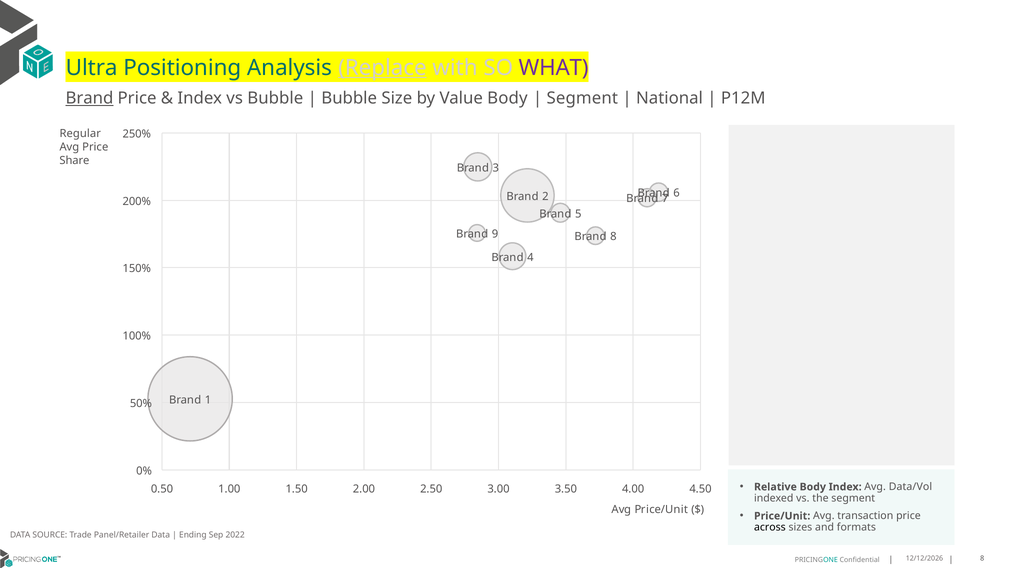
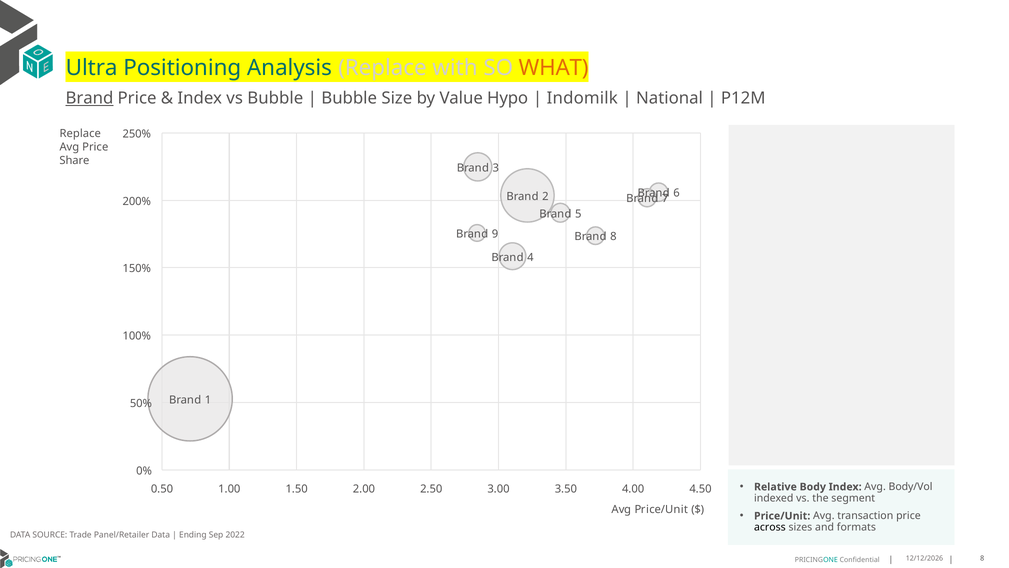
Replace underline: present -> none (382, 68)
WHAT colour: purple -> orange (554, 68)
Value Body: Body -> Hypo (508, 98)
Segment: Segment -> Indomilk (582, 98)
Regular: Regular -> Replace (80, 133)
Data/Vol: Data/Vol -> Body/Vol (911, 487)
